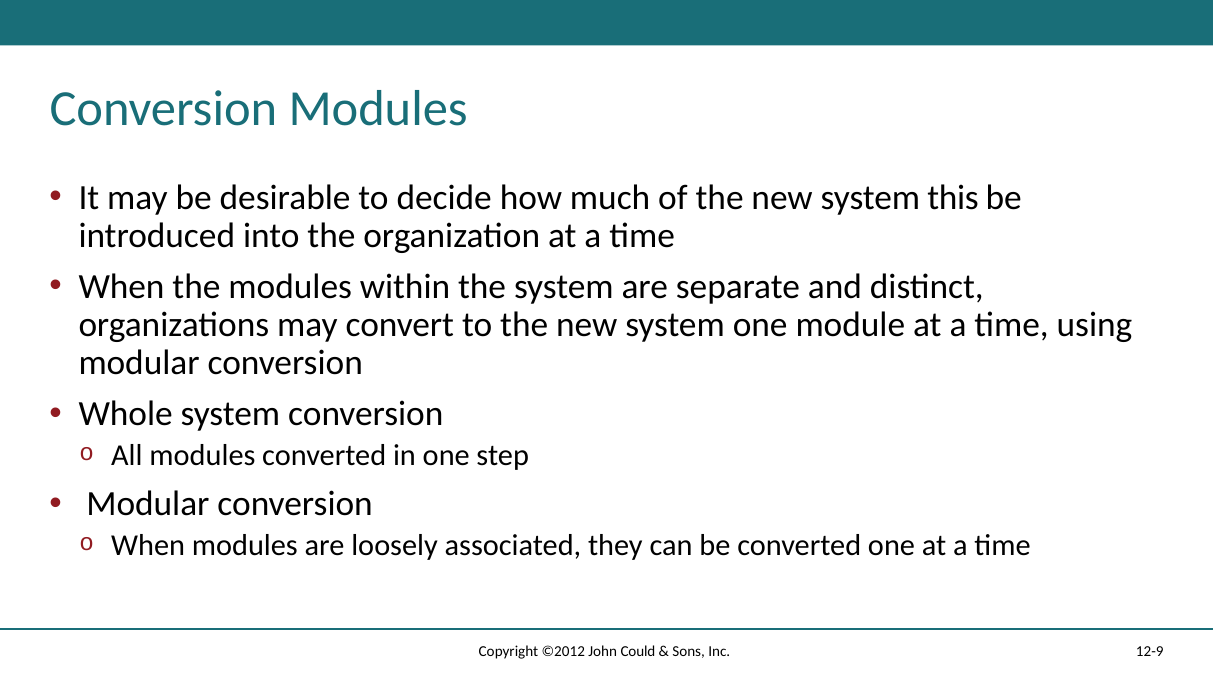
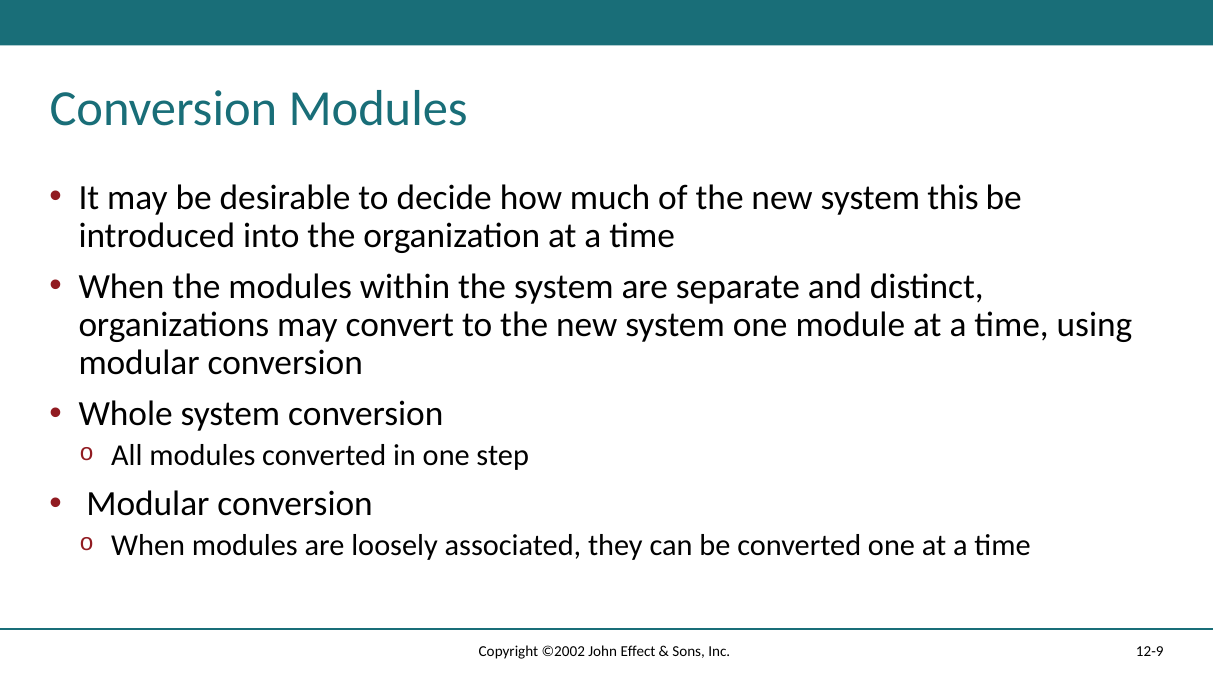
©2012: ©2012 -> ©2002 (563, 651)
Could: Could -> Effect (638, 651)
